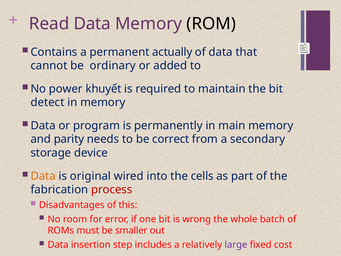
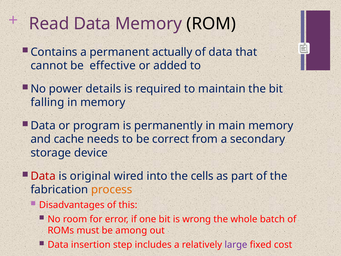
ordinary: ordinary -> effective (113, 66)
khuyết: khuyết -> details (103, 89)
detect: detect -> falling (47, 102)
parity: parity -> cache (69, 139)
Data colour: orange -> red (43, 176)
process colour: red -> orange (112, 190)
smaller: smaller -> among (131, 230)
